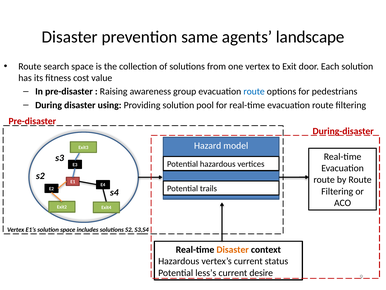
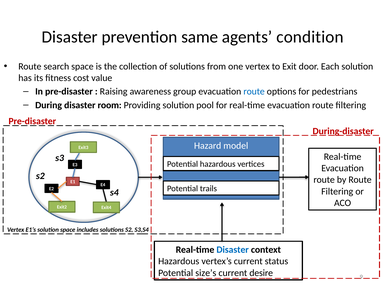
landscape: landscape -> condition (310, 37)
using: using -> room (110, 105)
Disaster colour: orange -> blue (233, 249)
less’s: less’s -> size’s (206, 272)
